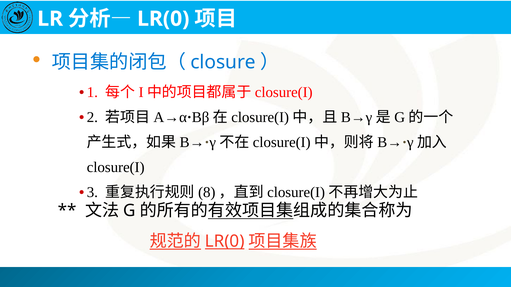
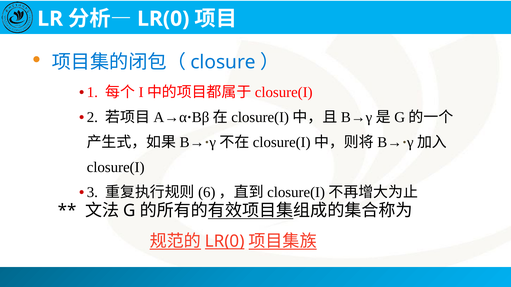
8: 8 -> 6 (207, 193)
